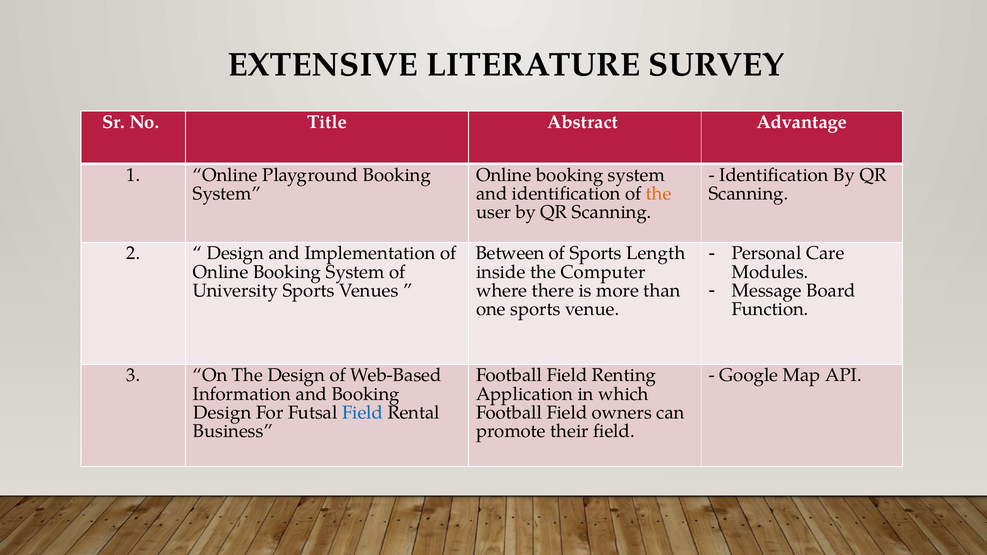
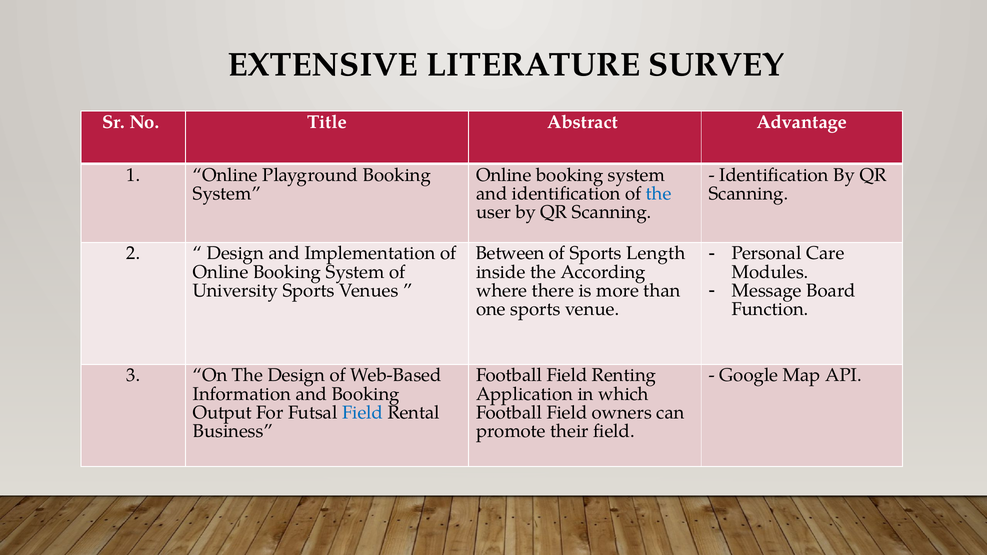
the colour: orange -> blue (659, 194)
Computer: Computer -> According (603, 272)
Design: Design -> Output (222, 413)
